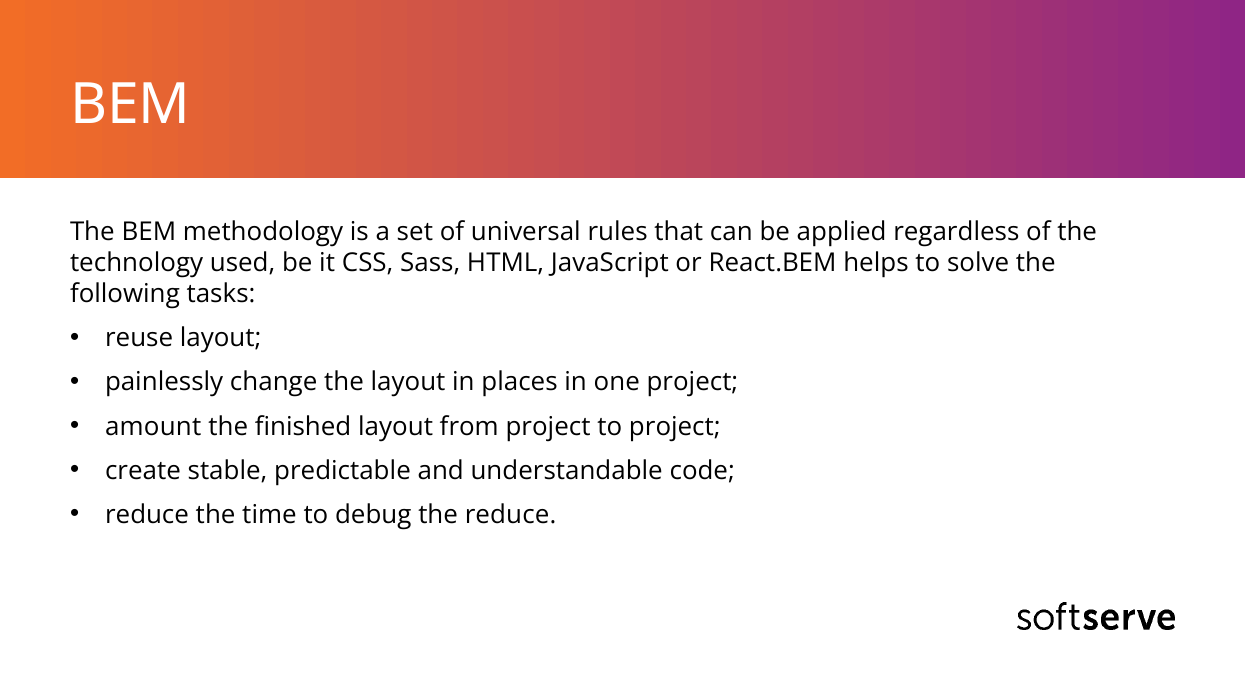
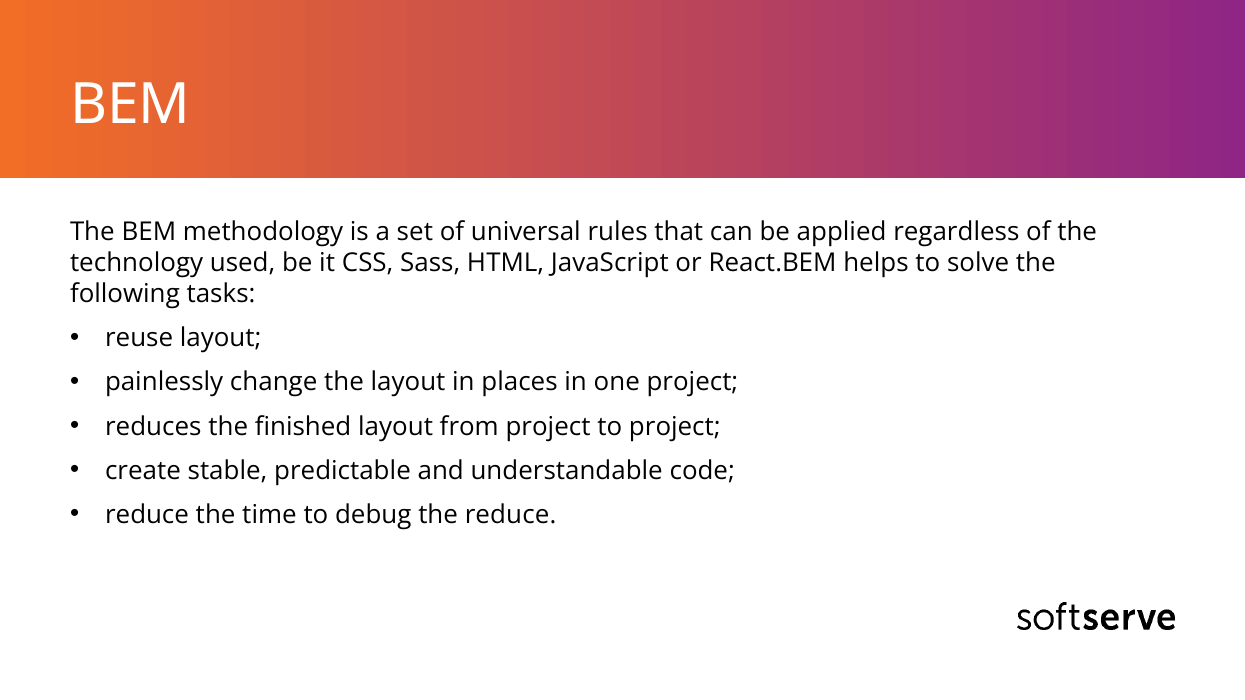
amount: amount -> reduces (153, 427)
